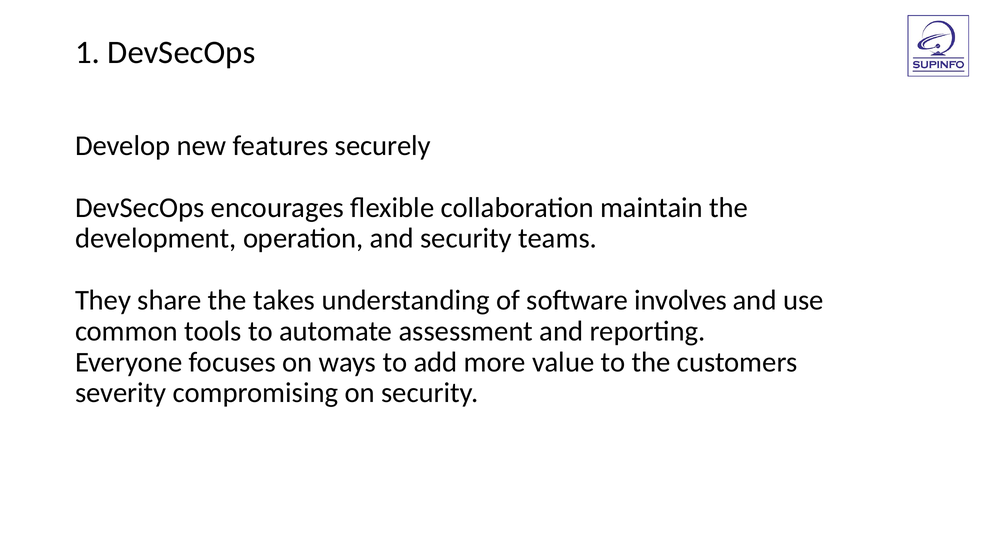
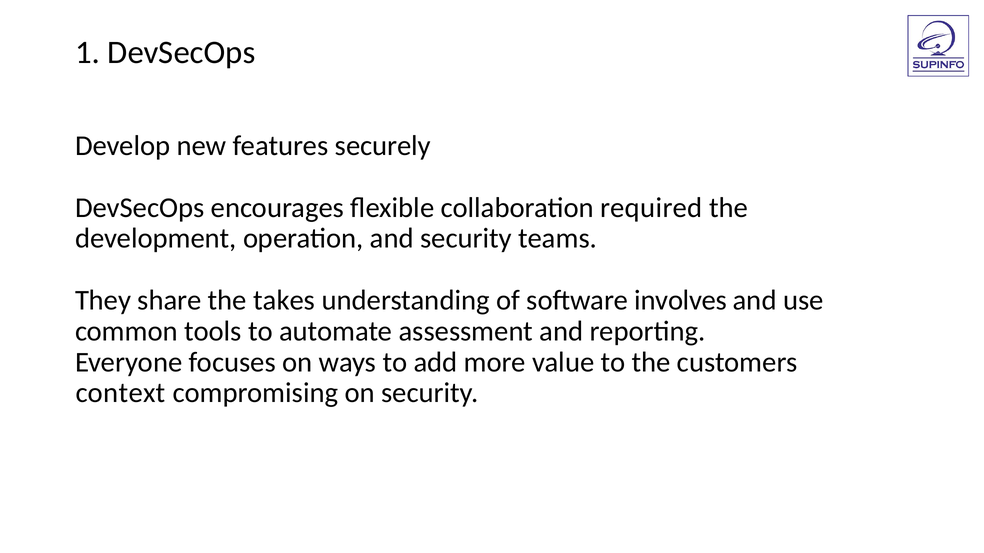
maintain: maintain -> required (651, 208)
severity: severity -> context (121, 393)
